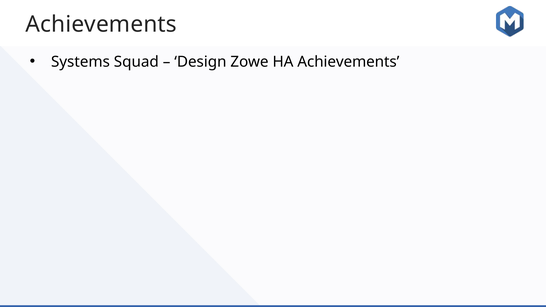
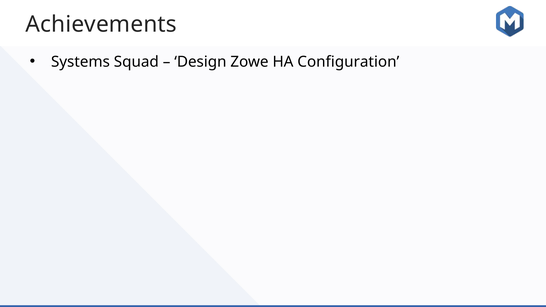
HA Achievements: Achievements -> Configuration (348, 62)
